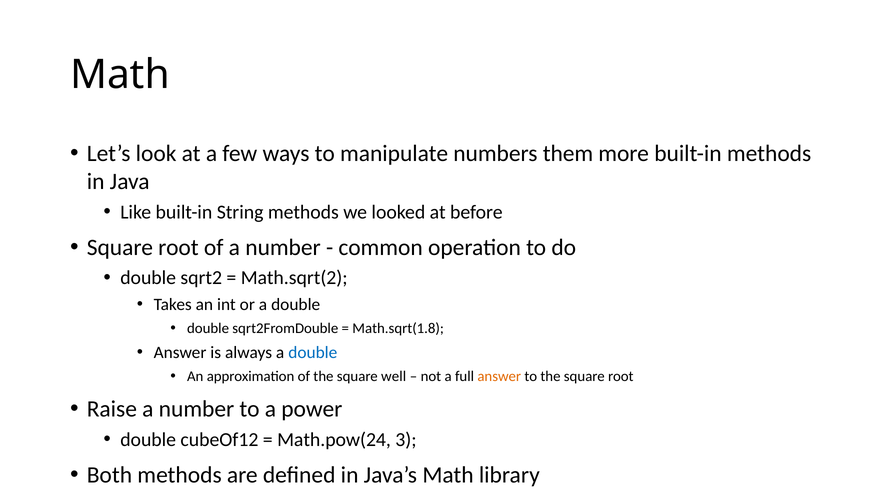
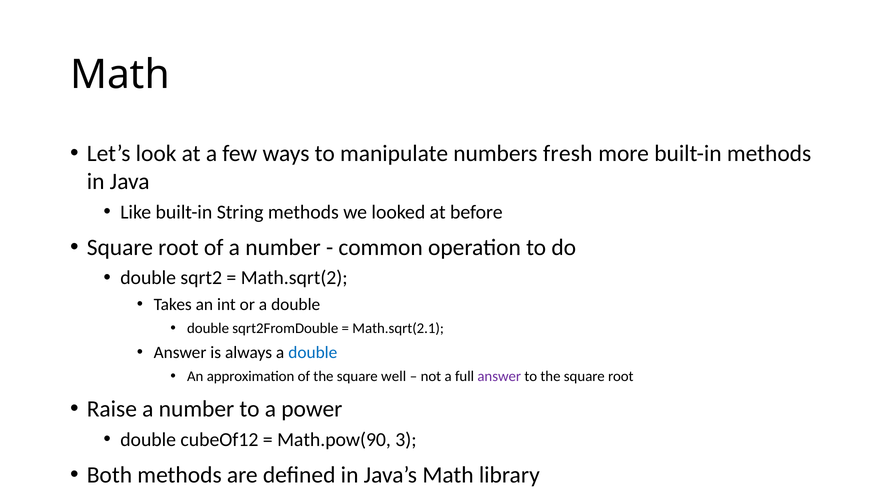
them: them -> fresh (568, 154)
Math.sqrt(1.8: Math.sqrt(1.8 -> Math.sqrt(2.1 (398, 329)
answer colour: orange -> purple (499, 376)
Math.pow(24: Math.pow(24 -> Math.pow(90 (334, 440)
